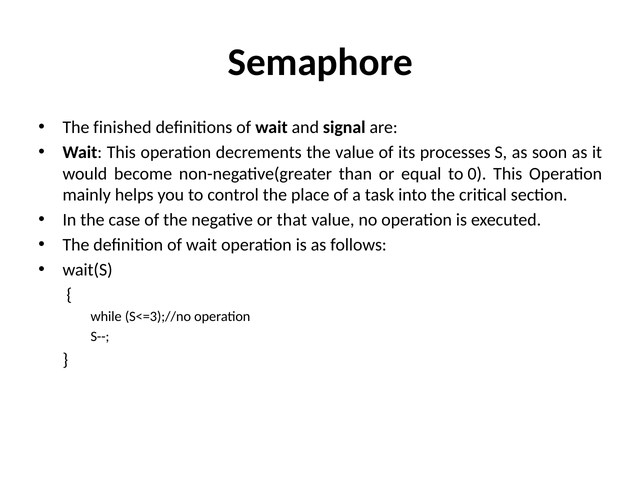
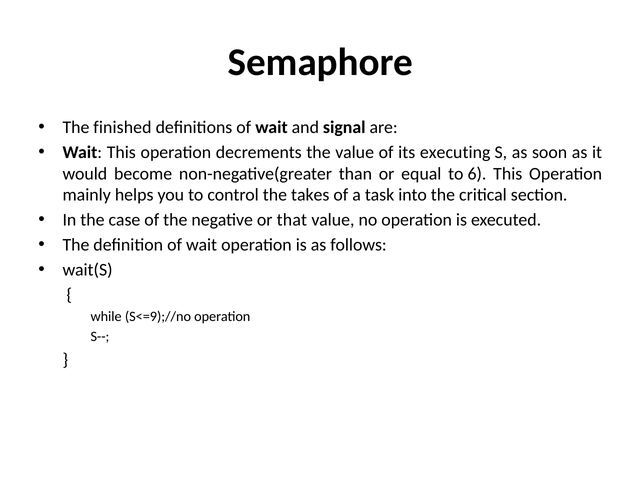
processes: processes -> executing (455, 152)
0: 0 -> 6 (477, 174)
place: place -> takes (310, 195)
S<=3);//no: S<=3);//no -> S<=9);//no (158, 317)
